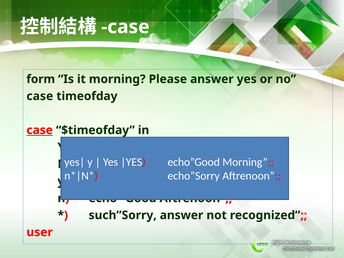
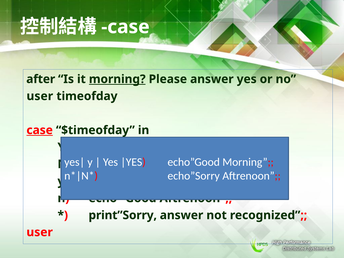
form: form -> after (41, 79)
morning underline: none -> present (117, 79)
case: case -> user (40, 96)
such”Sorry: such”Sorry -> print”Sorry (123, 215)
